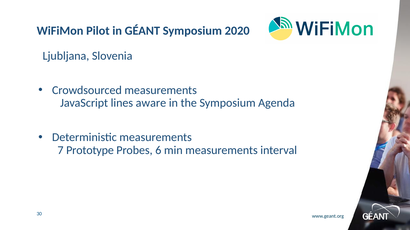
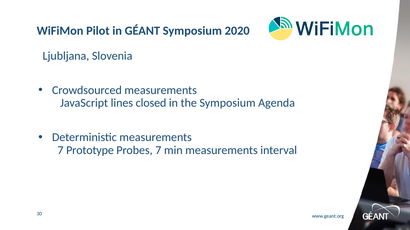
aware: aware -> closed (151, 103)
Probes 6: 6 -> 7 (158, 151)
